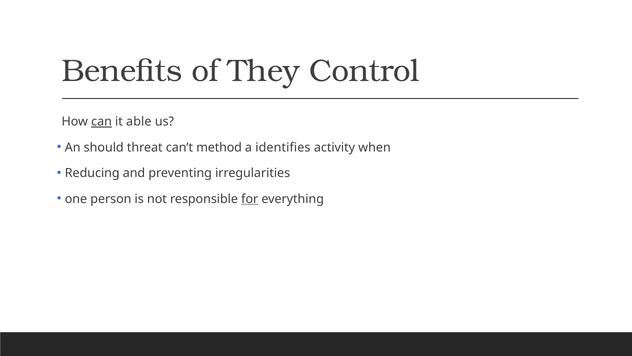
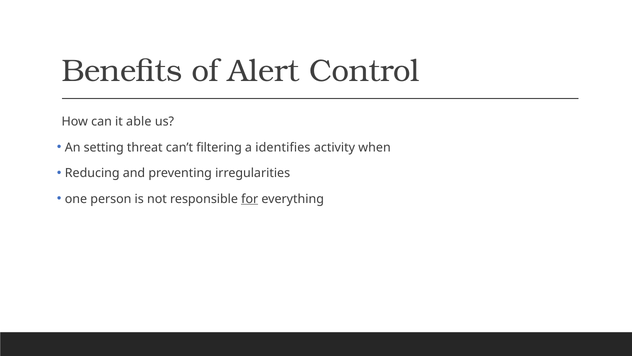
They: They -> Alert (264, 71)
can underline: present -> none (102, 122)
should: should -> setting (104, 147)
method: method -> filtering (219, 147)
